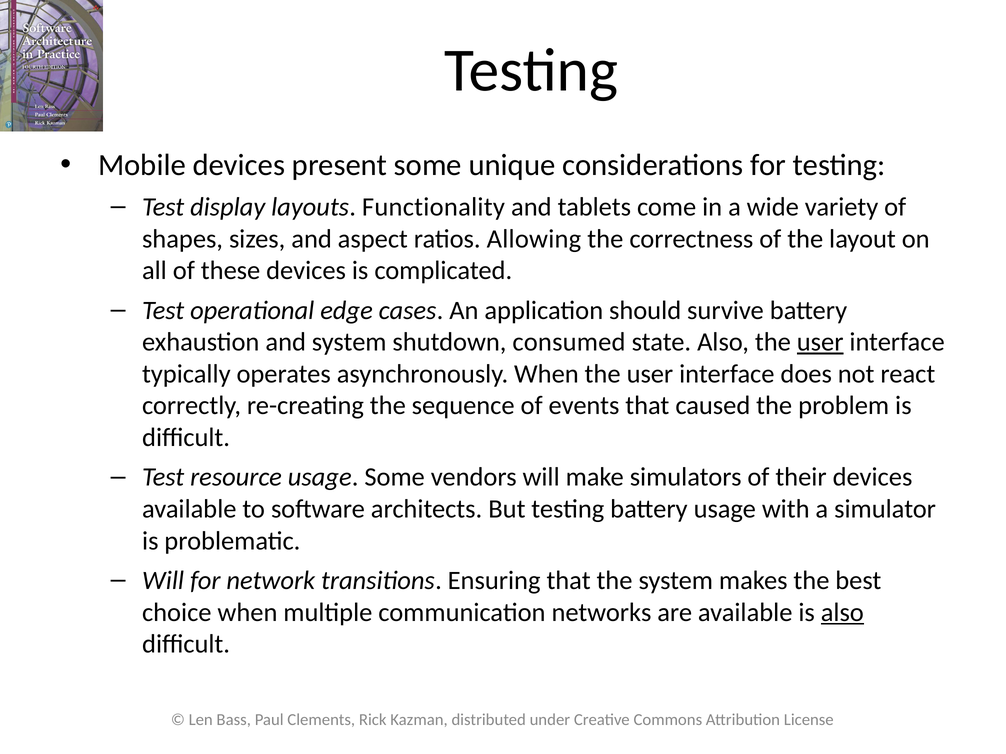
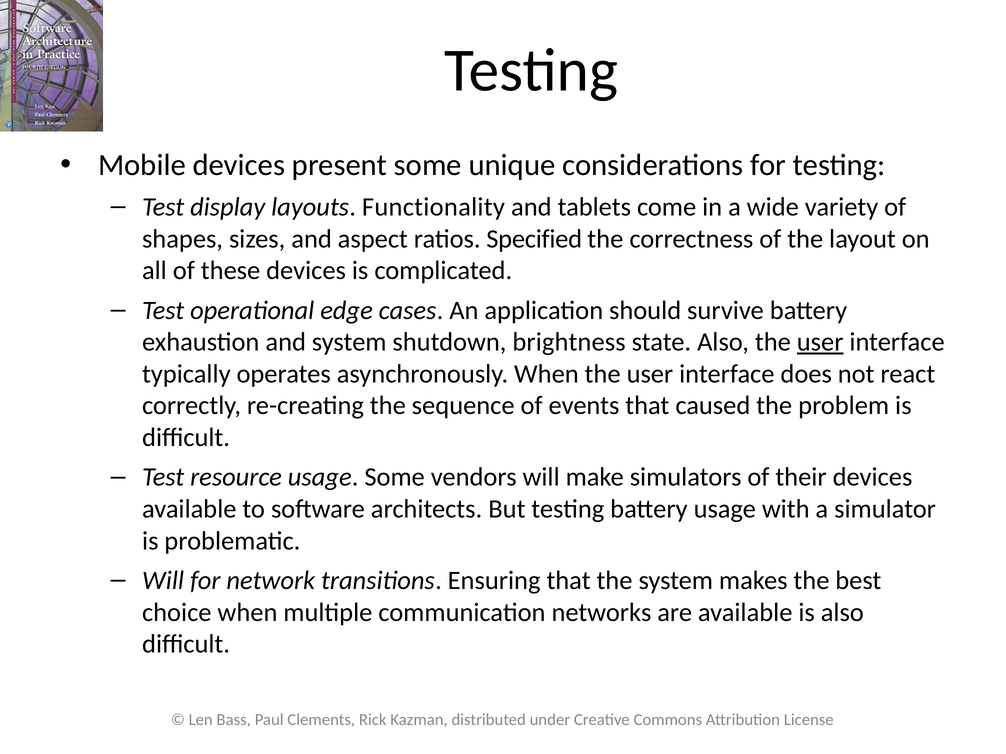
Allowing: Allowing -> Specified (534, 239)
consumed: consumed -> brightness (569, 342)
also underline: present -> none (842, 613)
